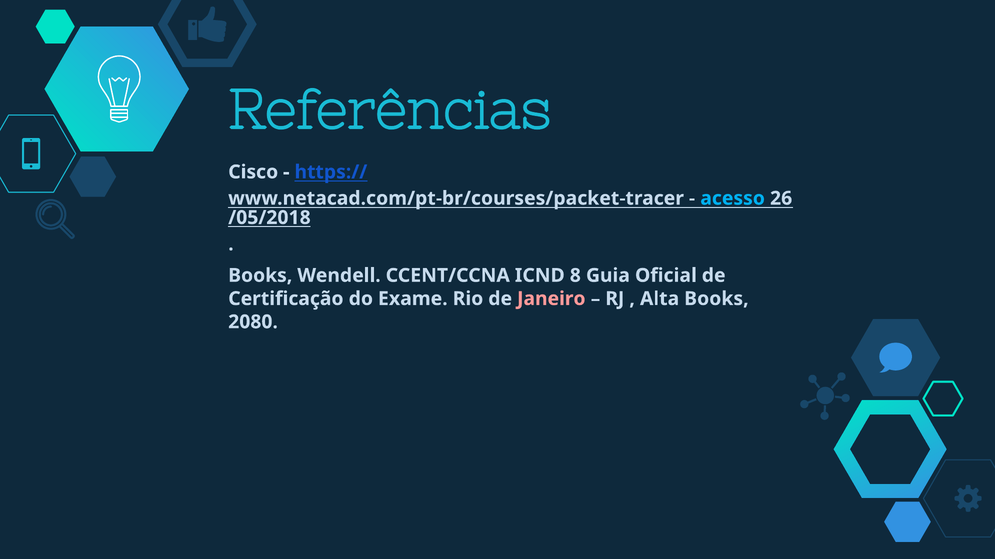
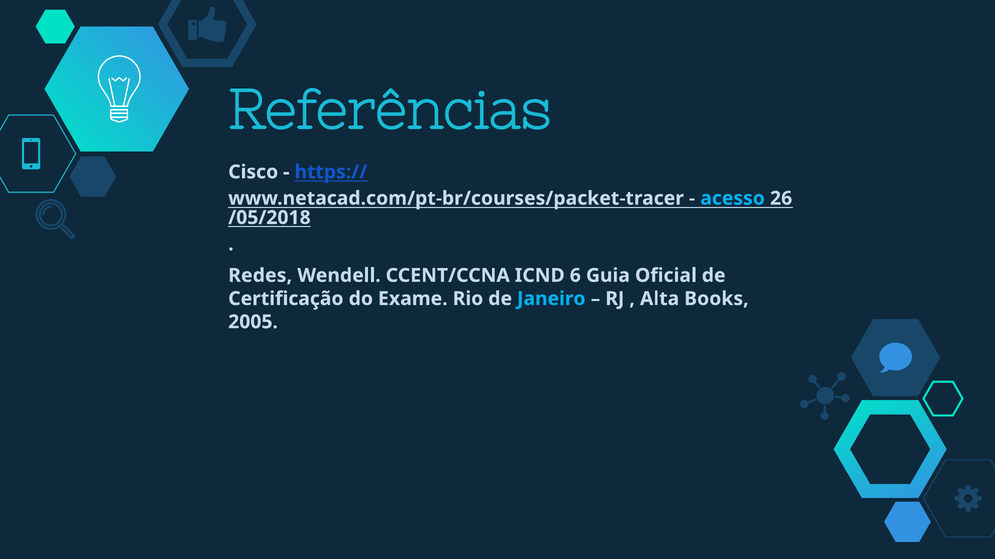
Books: Books -> Redes (260, 276)
8: 8 -> 6 (575, 276)
Janeiro colour: pink -> light blue (551, 299)
2080: 2080 -> 2005 (253, 322)
